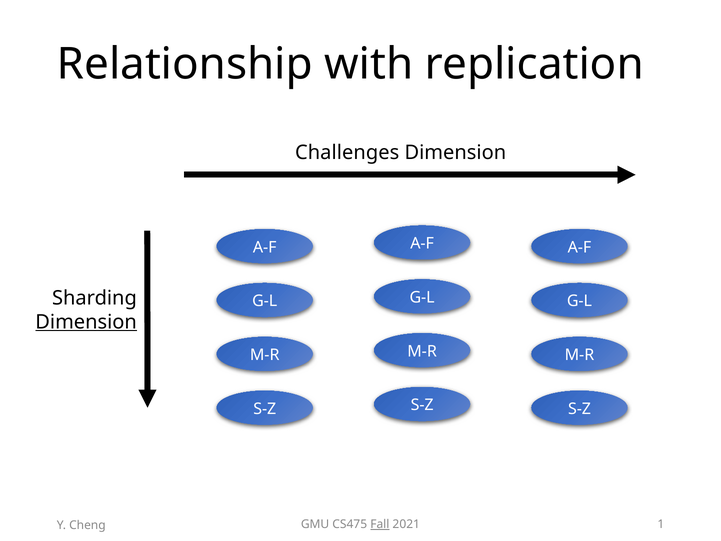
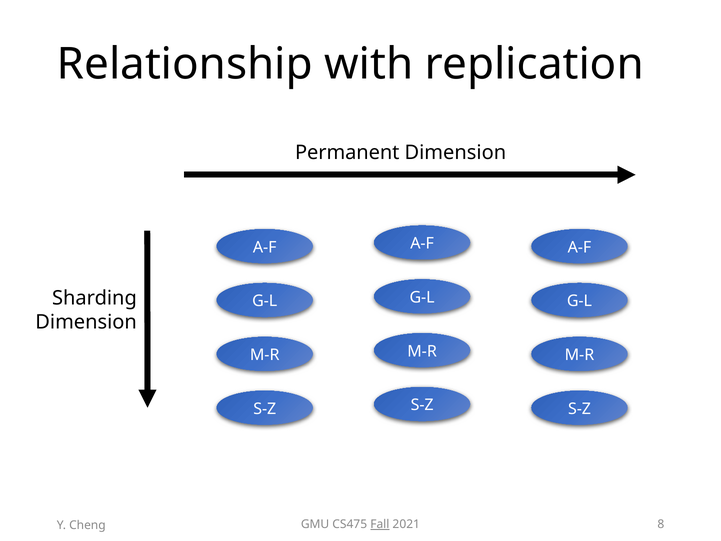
Challenges: Challenges -> Permanent (347, 152)
Dimension underline: present -> none (86, 322)
1: 1 -> 8 (661, 524)
